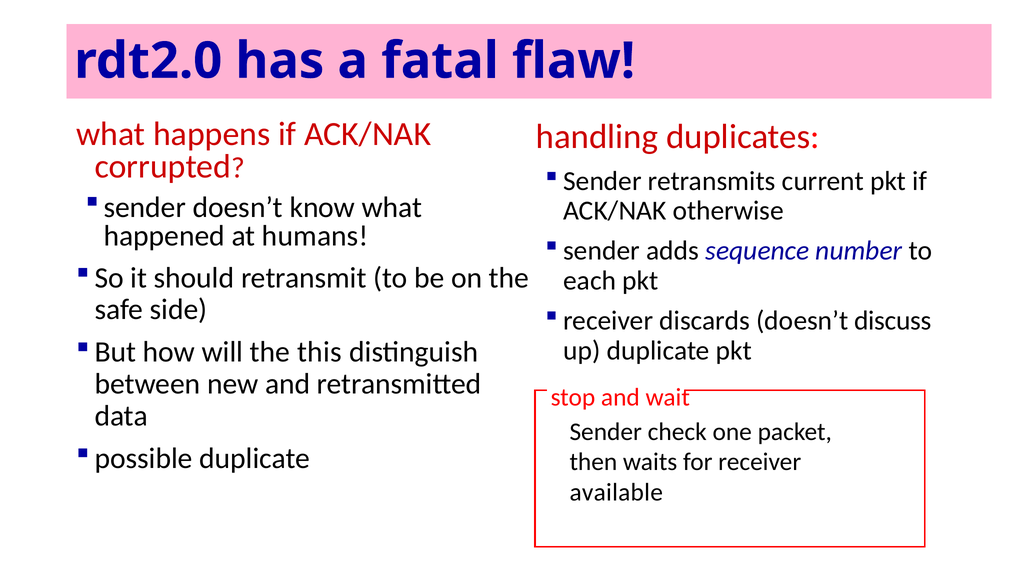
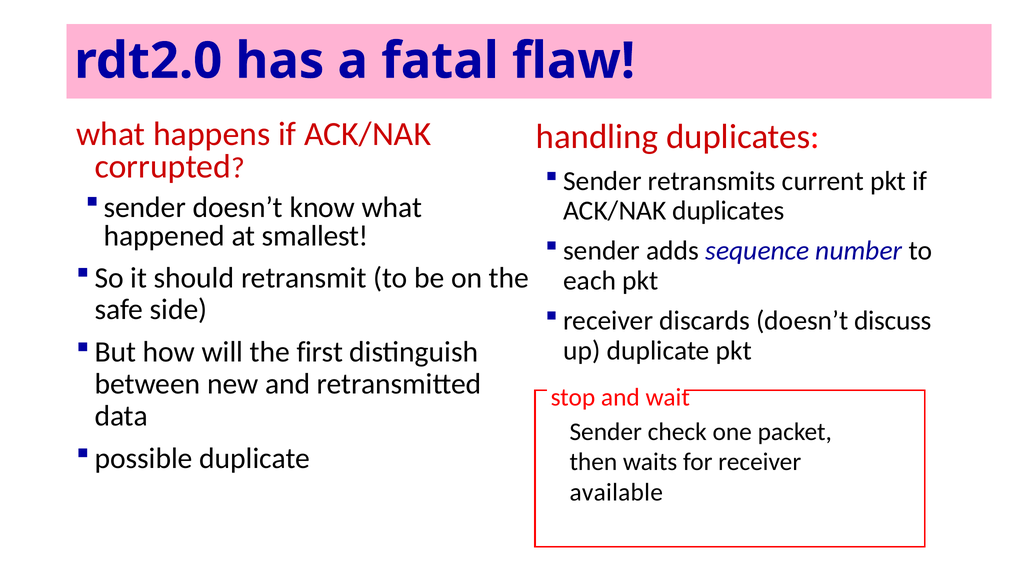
ACK/NAK otherwise: otherwise -> duplicates (728, 211)
humans: humans -> smallest (315, 236)
this: this -> first (320, 352)
